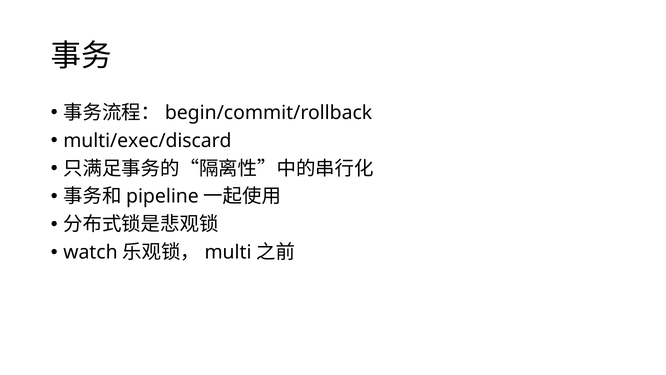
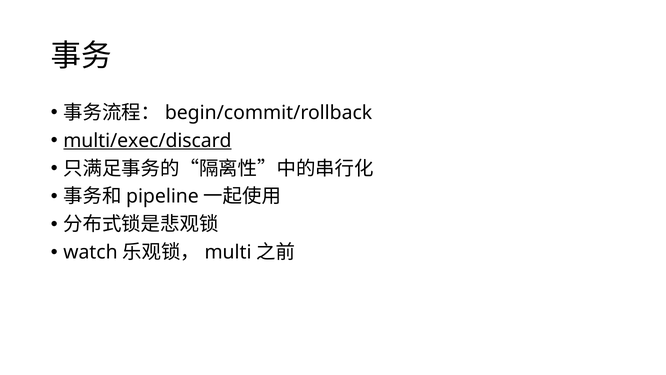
multi/exec/discard underline: none -> present (147, 141)
